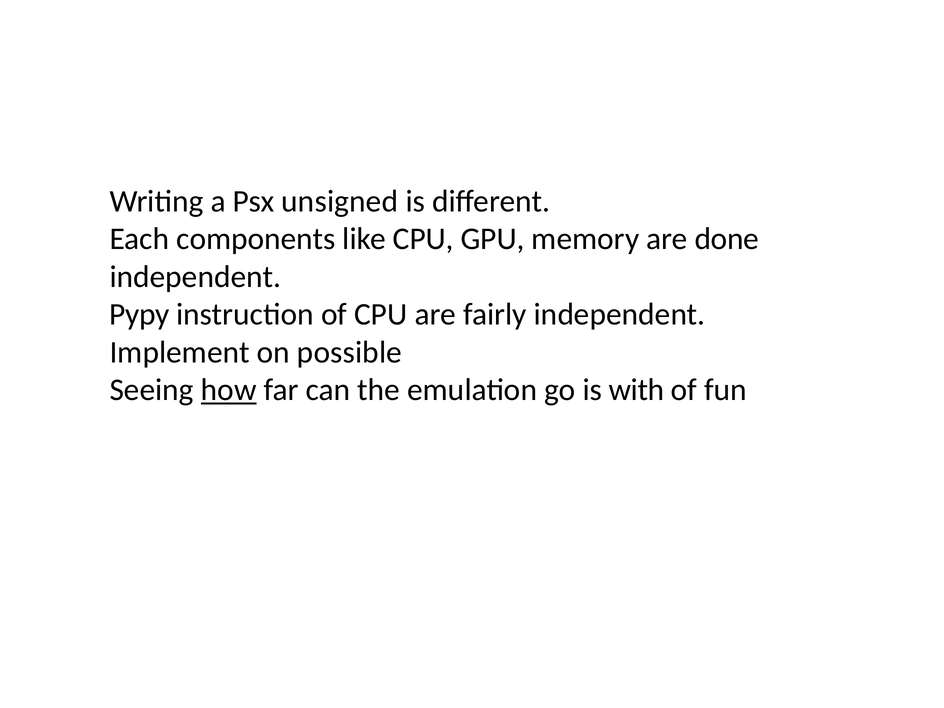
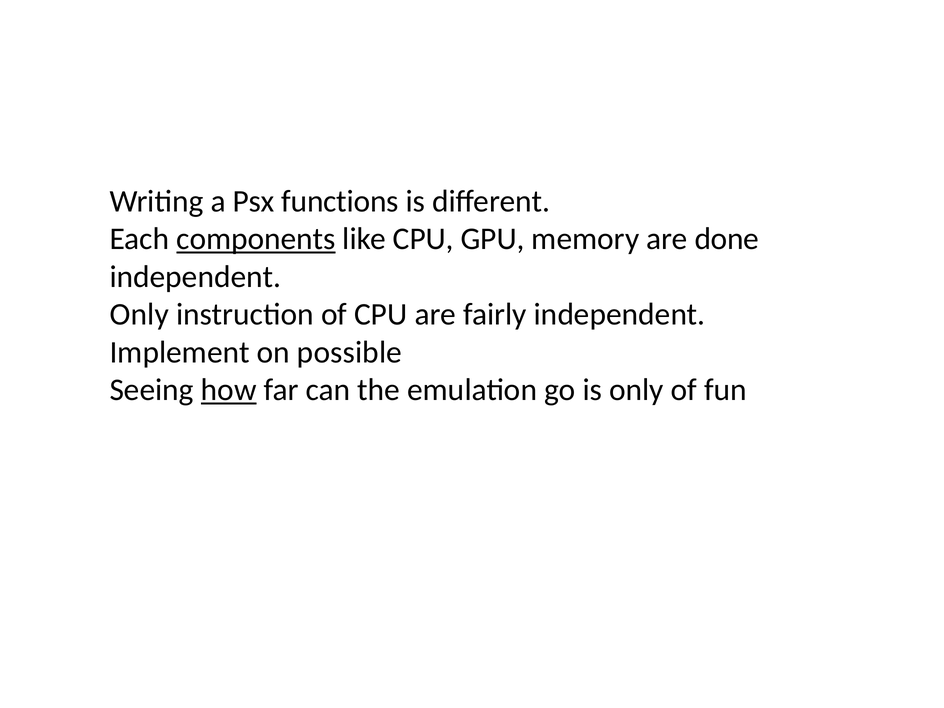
unsigned: unsigned -> functions (340, 201)
components underline: none -> present (256, 239)
Pypy: Pypy -> Only (139, 315)
is with: with -> only (636, 390)
